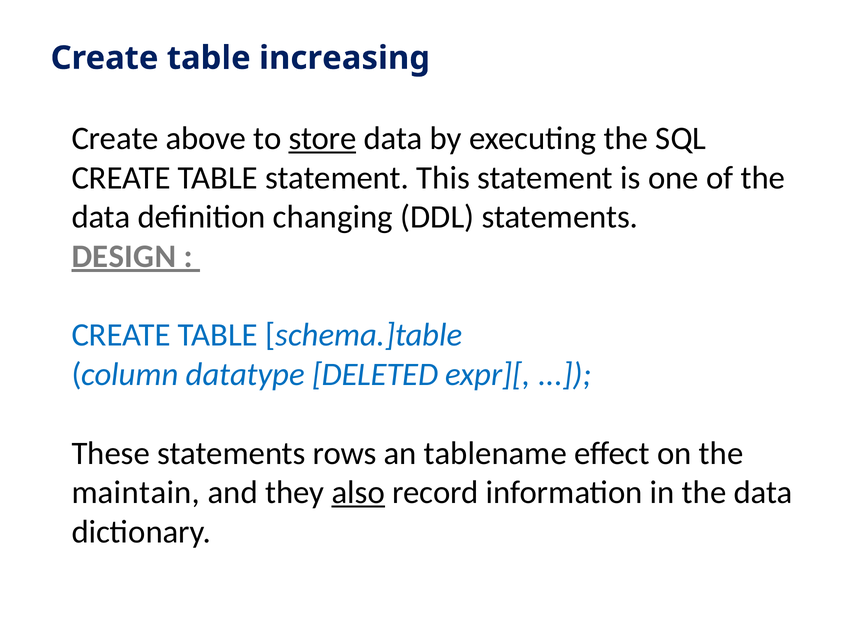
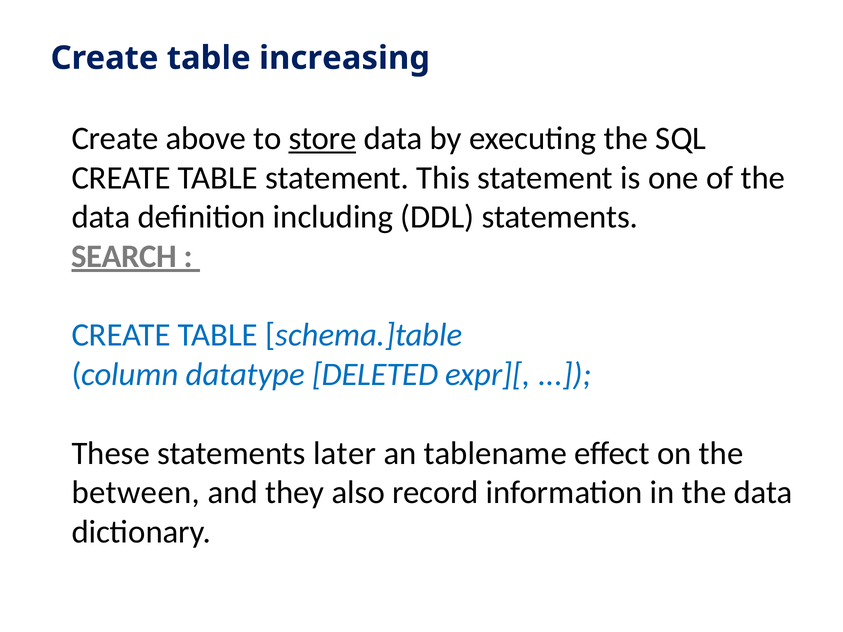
changing: changing -> including (333, 217)
DESIGN: DESIGN -> SEARCH (124, 257)
rows: rows -> later (345, 453)
maintain: maintain -> between (136, 493)
also underline: present -> none (358, 493)
